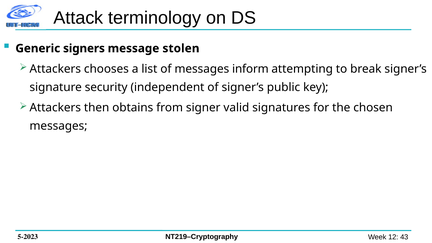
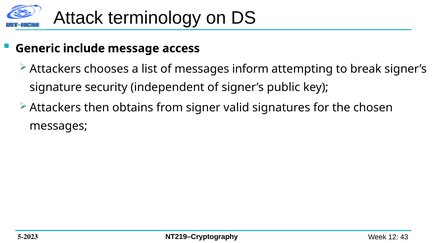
signers: signers -> include (84, 48)
stolen: stolen -> access (181, 48)
